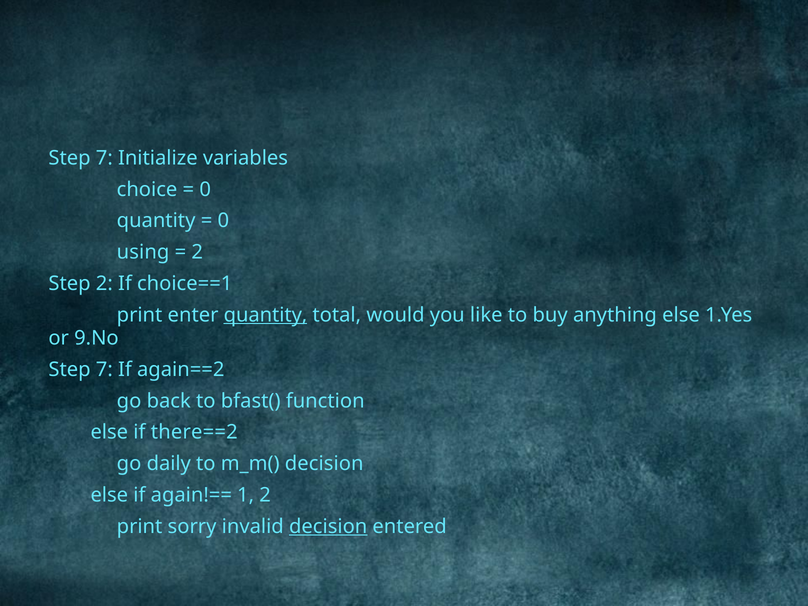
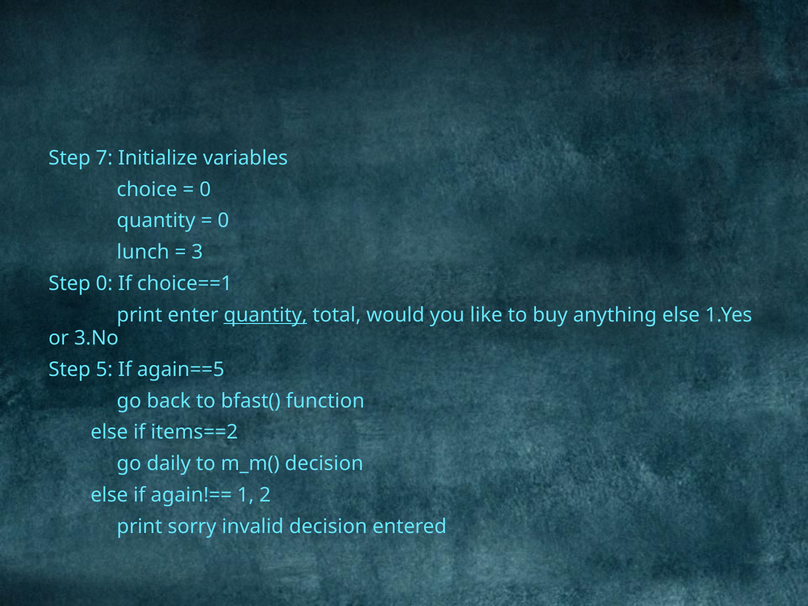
using: using -> lunch (143, 252)
2: 2 -> 3 (197, 252)
Step 2: 2 -> 0 (104, 284)
9.No: 9.No -> 3.No (96, 338)
7: 7 -> 5 (104, 370)
again==2: again==2 -> again==5 (181, 370)
there==2: there==2 -> items==2 (194, 432)
decision underline: present -> none (328, 526)
